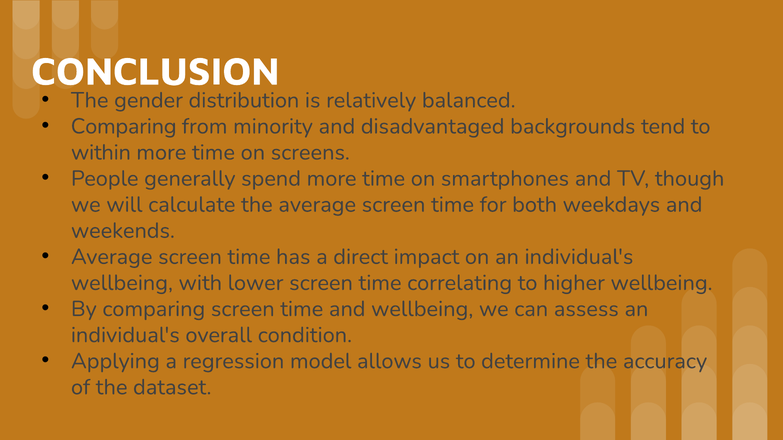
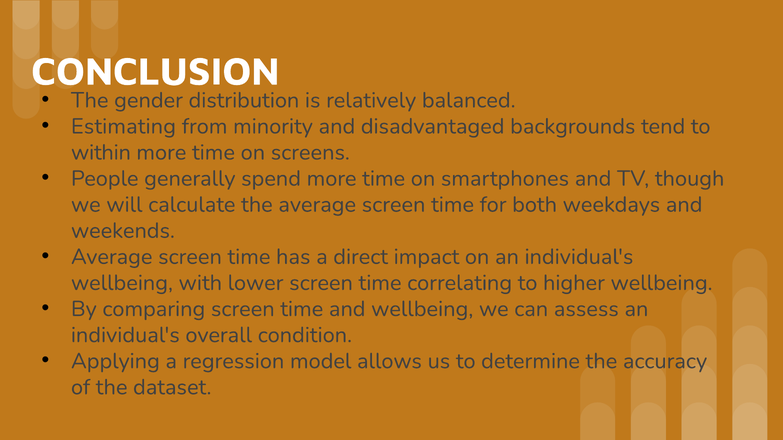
Comparing: Comparing -> Estimating (123, 126)
